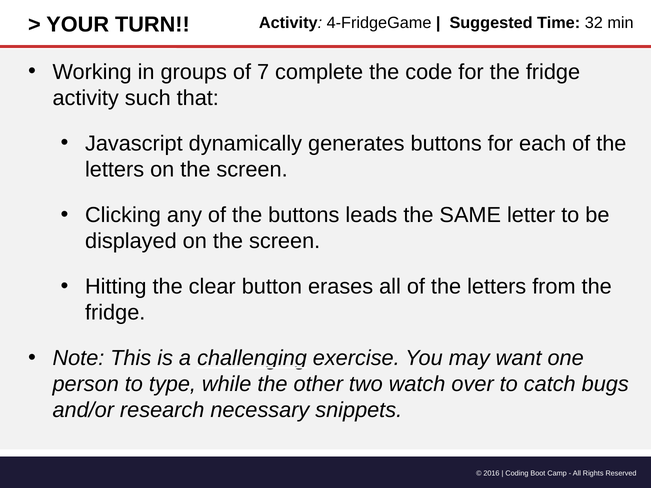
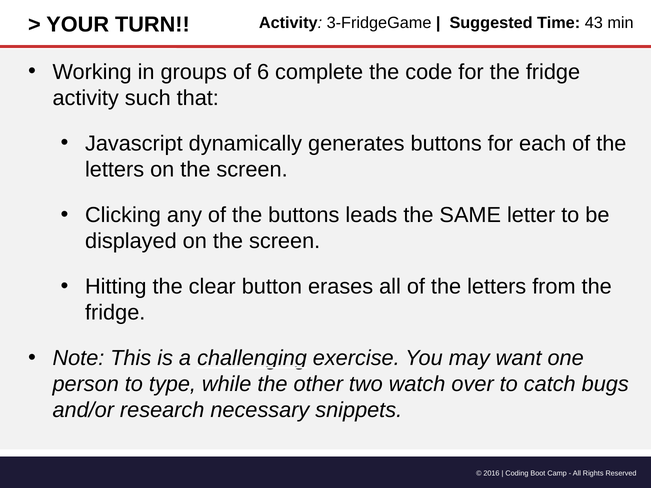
4-FridgeGame: 4-FridgeGame -> 3-FridgeGame (379, 23)
32: 32 -> 43 (594, 23)
7: 7 -> 6 (263, 72)
